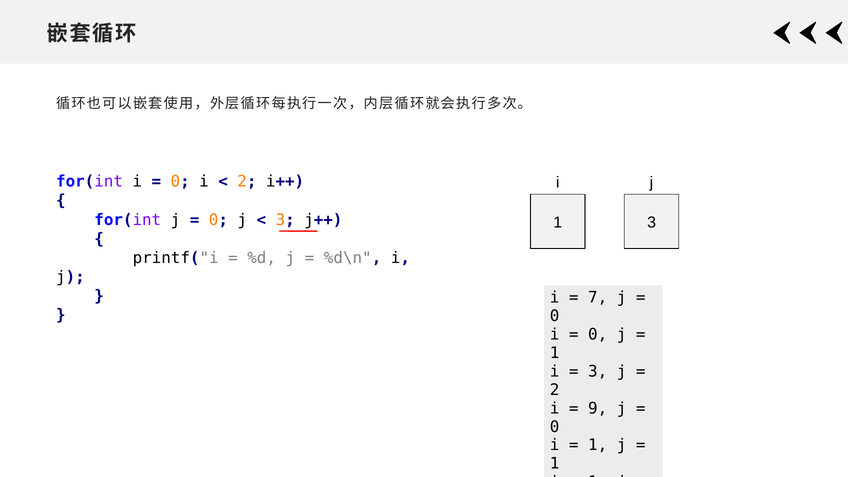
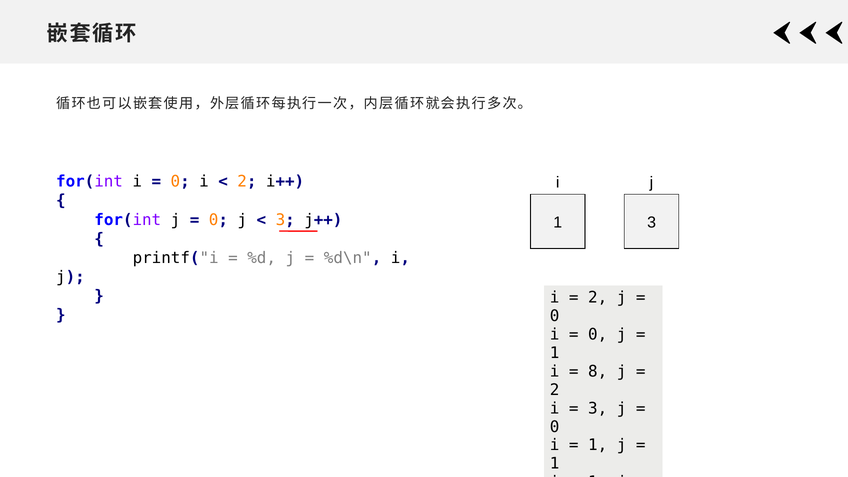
7: 7 -> 2 (598, 298)
3: 3 -> 8 (598, 371)
9: 9 -> 3 (598, 408)
